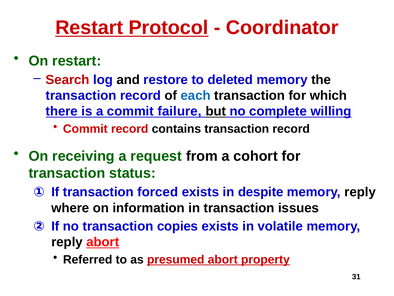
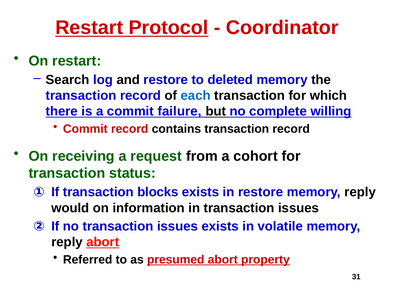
Search colour: red -> black (68, 80)
forced: forced -> blocks (158, 192)
in despite: despite -> restore (261, 192)
where: where -> would (70, 208)
no transaction copies: copies -> issues (177, 226)
